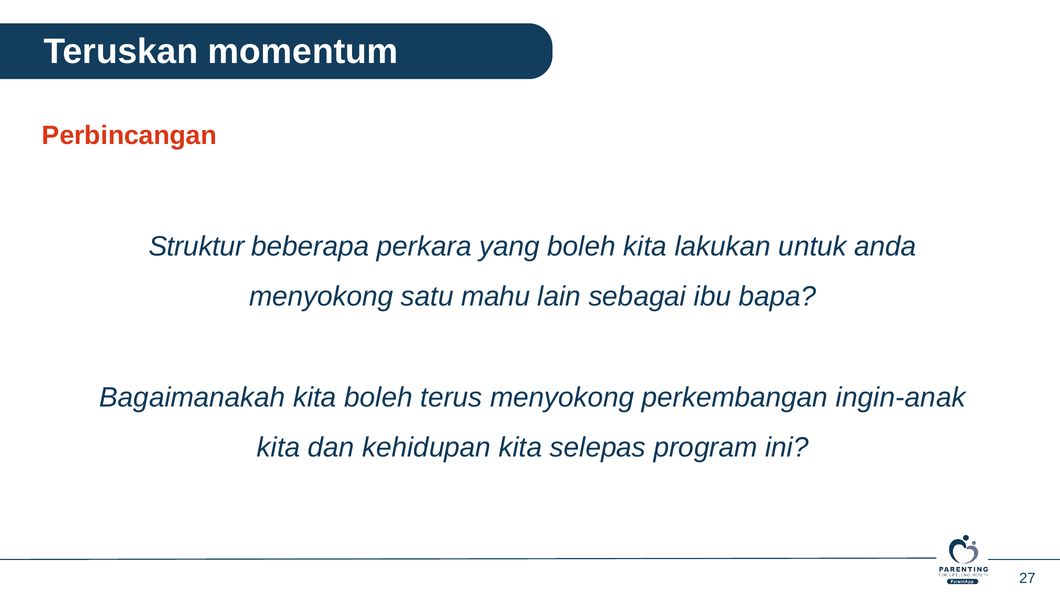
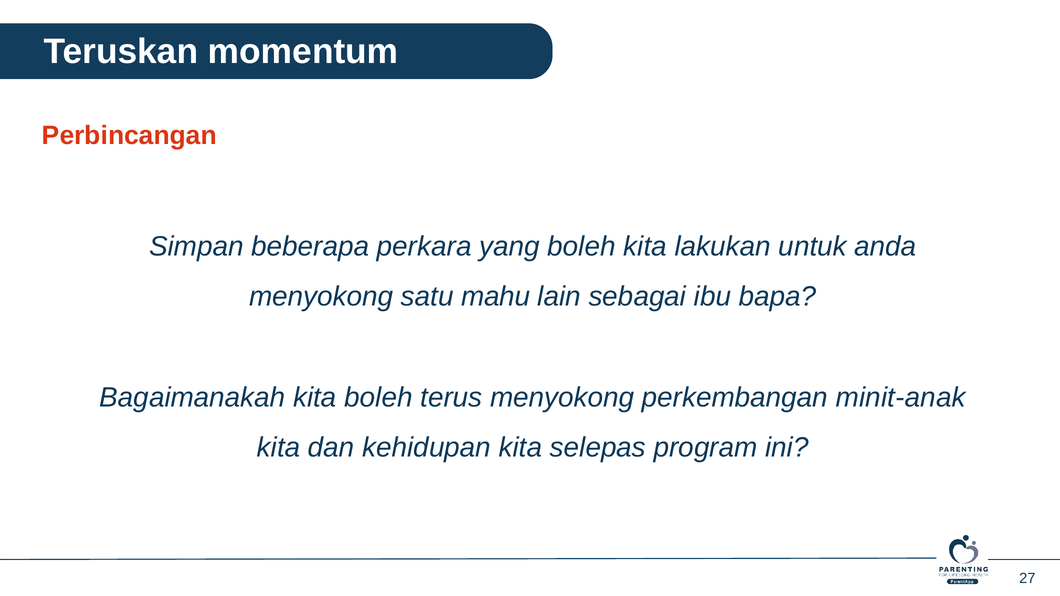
Struktur: Struktur -> Simpan (196, 247)
ingin-anak: ingin-anak -> minit-anak (901, 397)
